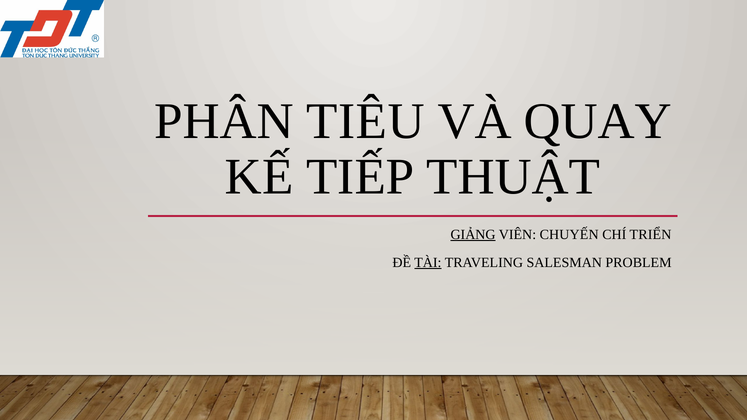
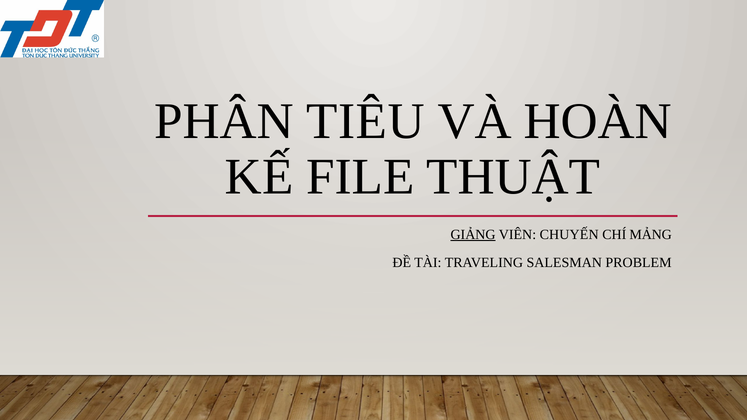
QUAY: QUAY -> HOÀN (598, 121)
TIẾP: TIẾP -> FILE (360, 177)
TRIỂN: TRIỂN -> MẢNG (651, 235)
TÀI underline: present -> none (428, 263)
